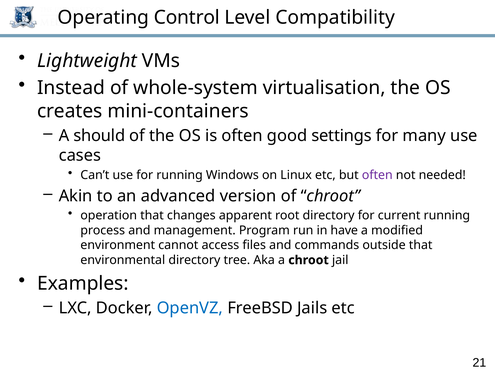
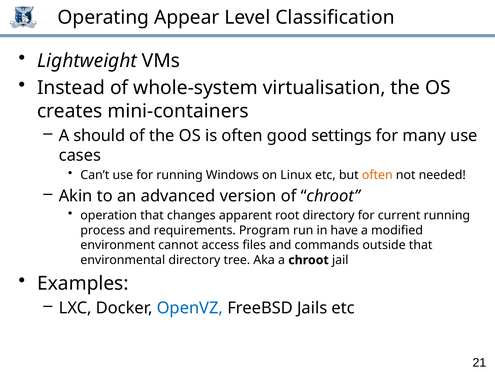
Control: Control -> Appear (187, 17)
Compatibility: Compatibility -> Classification (335, 17)
often colour: purple -> orange (377, 175)
management: management -> requirements (195, 230)
